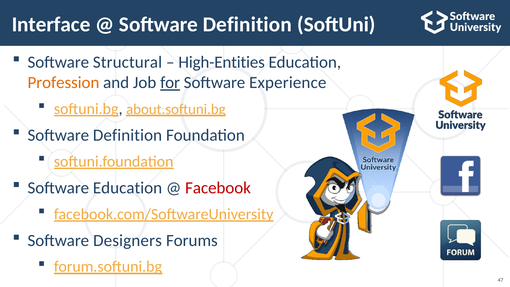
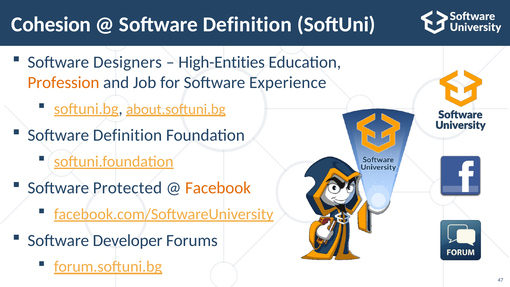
Interface: Interface -> Cohesion (51, 24)
Structural: Structural -> Designers (127, 62)
for underline: present -> none (170, 83)
Software Education: Education -> Protected (127, 188)
Facebook colour: red -> orange (218, 188)
Designers: Designers -> Developer (128, 241)
